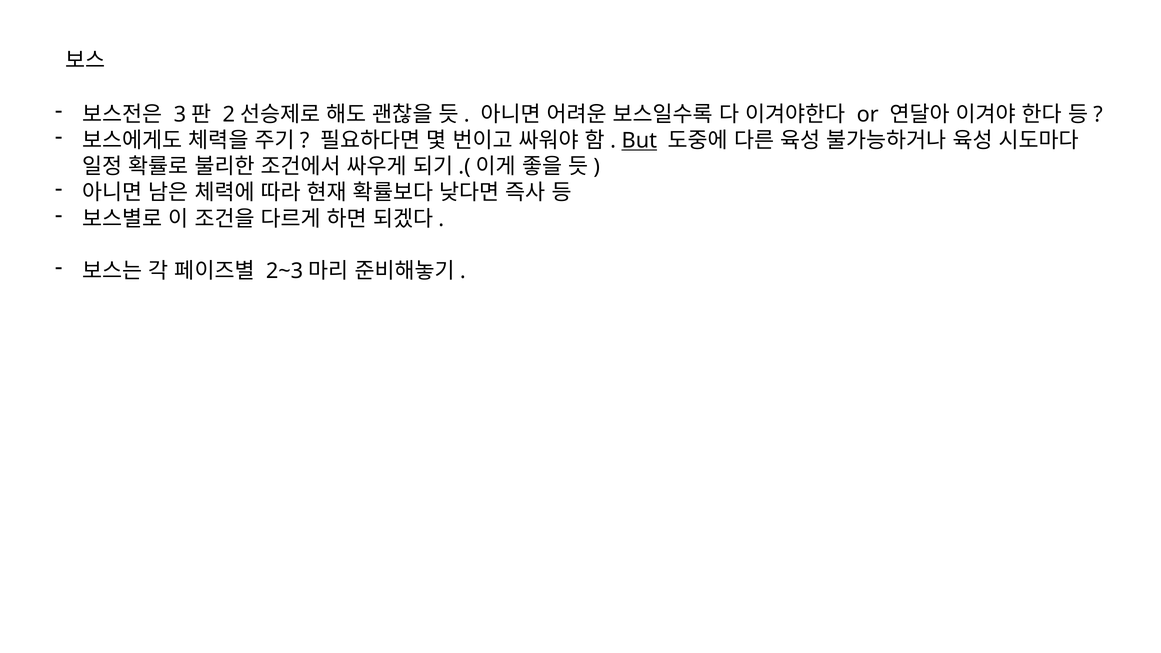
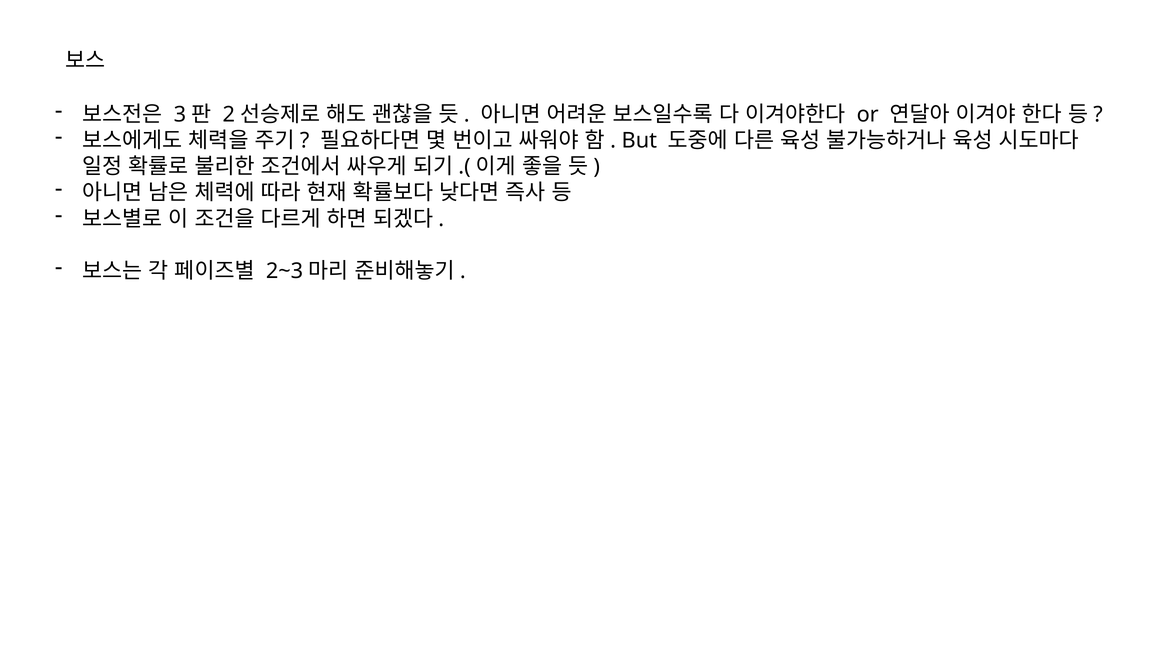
But underline: present -> none (639, 141)
